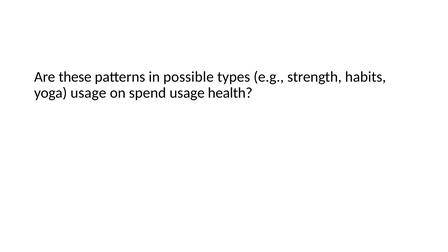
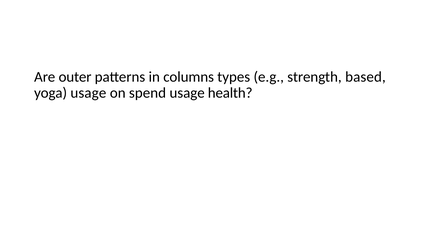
these: these -> outer (75, 77)
possible: possible -> columns (189, 77)
habits: habits -> based (365, 77)
